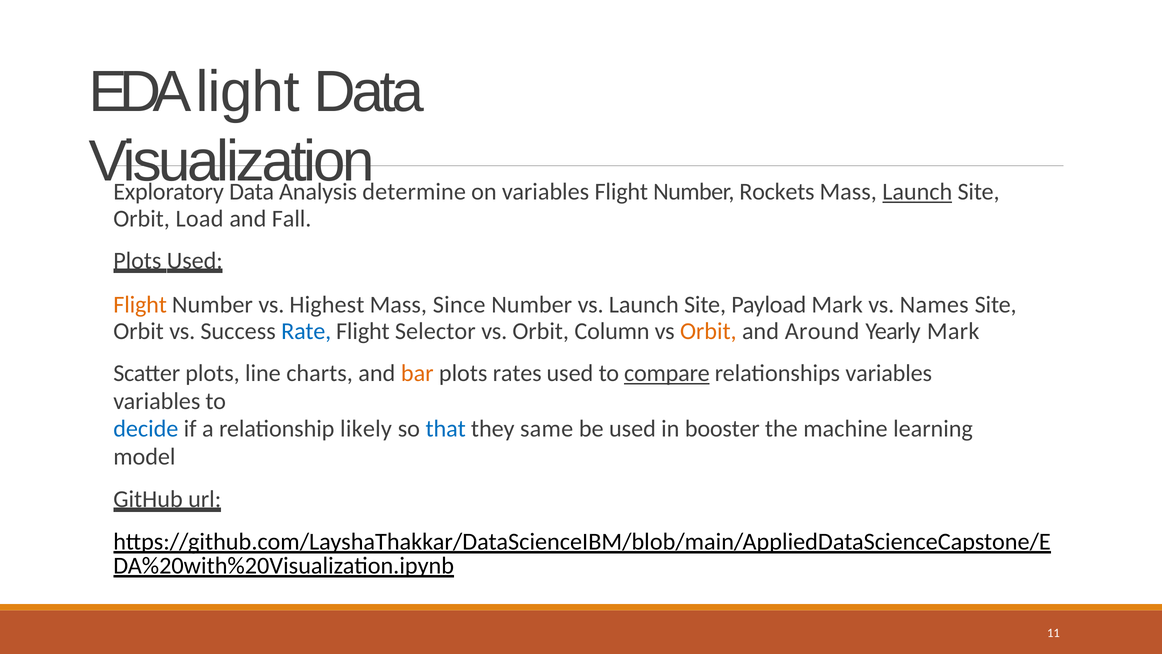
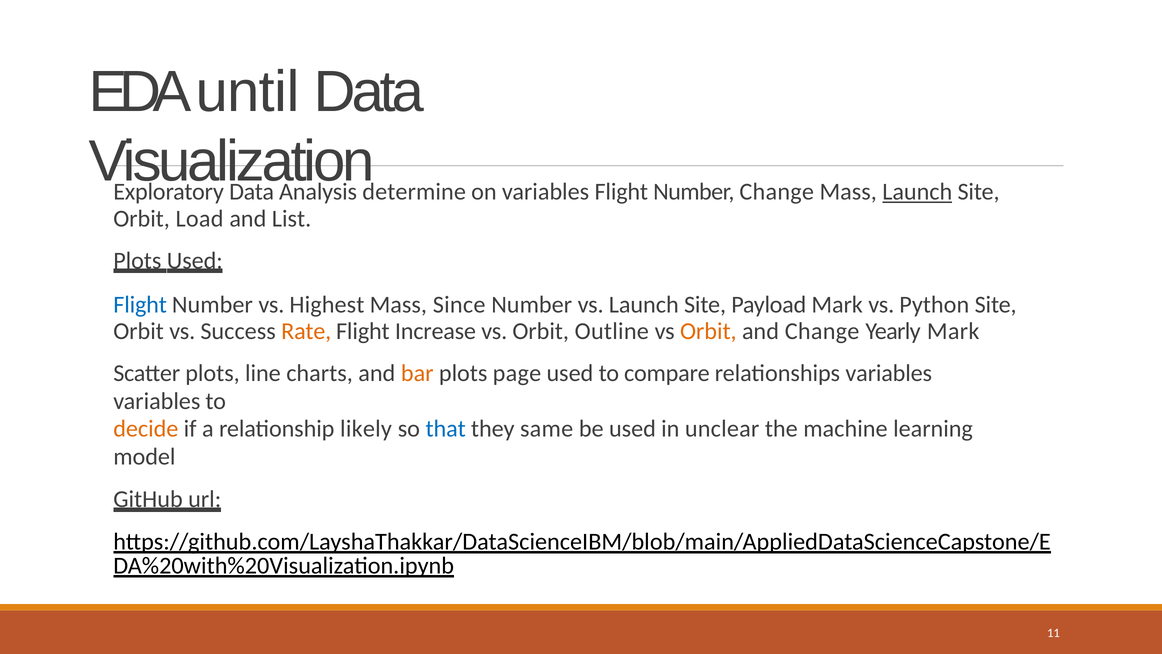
light: light -> until (248, 92)
Number Rockets: Rockets -> Change (777, 192)
Fall: Fall -> List (292, 219)
Flight colour: orange -> blue (140, 304)
Names: Names -> Python (934, 304)
Rate colour: blue -> orange (306, 331)
Selector: Selector -> Increase (435, 331)
Column: Column -> Outline (612, 331)
and Around: Around -> Change (822, 331)
rates: rates -> page (517, 373)
compare underline: present -> none (667, 373)
decide colour: blue -> orange (146, 429)
booster: booster -> unclear (722, 429)
